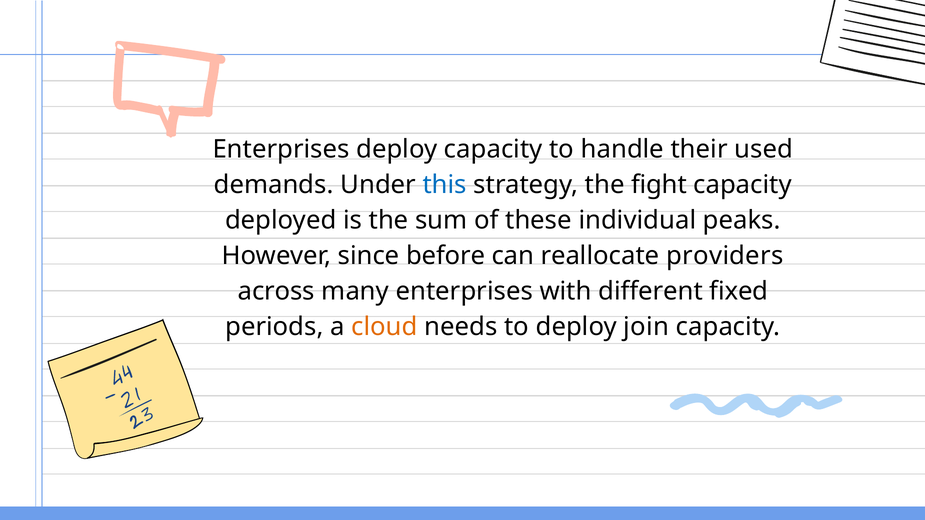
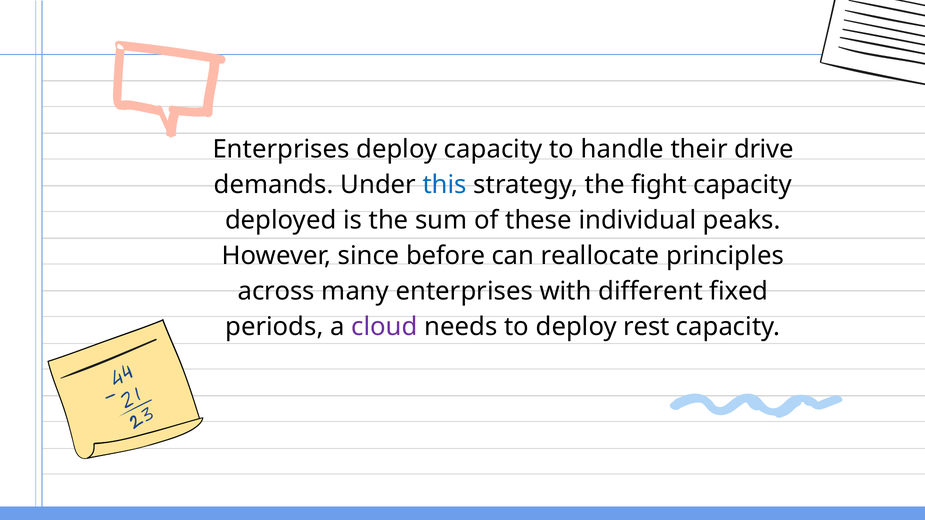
used: used -> drive (764, 149)
providers: providers -> principles (725, 256)
cloud colour: orange -> purple (384, 327)
join: join -> rest (646, 327)
